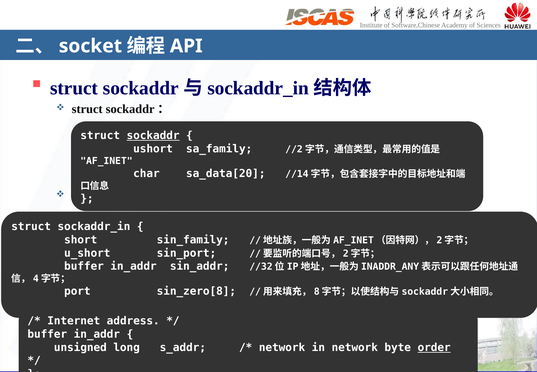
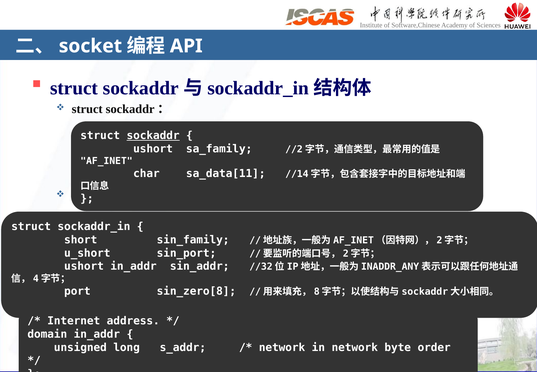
sa_data[20: sa_data[20 -> sa_data[11 (226, 173)
buffer: buffer -> ushort (84, 266)
buffer: buffer -> domain (47, 334)
order underline: present -> none (434, 347)
